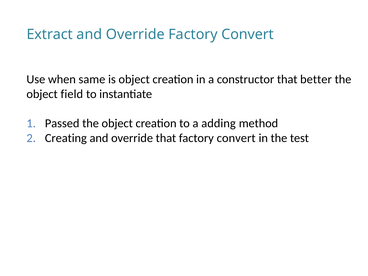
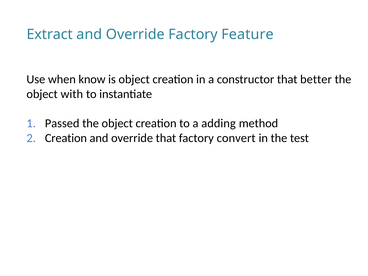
Override Factory Convert: Convert -> Feature (247, 35)
same: same -> know (92, 79)
field: field -> with (72, 94)
Creating: Creating -> Creation (66, 138)
